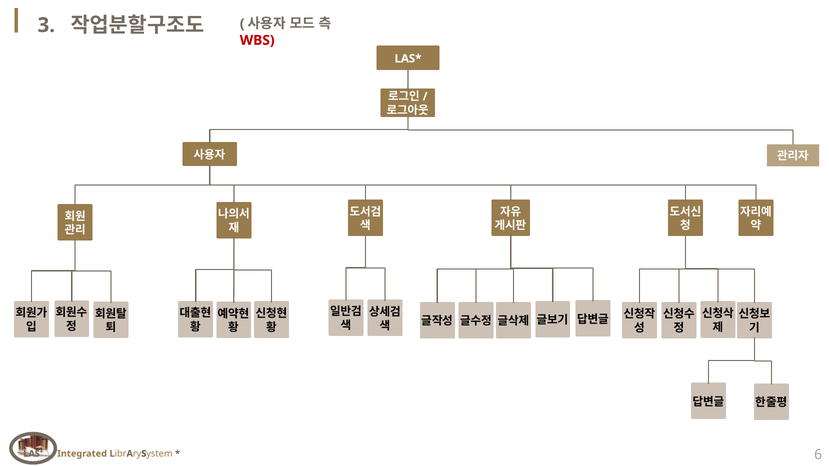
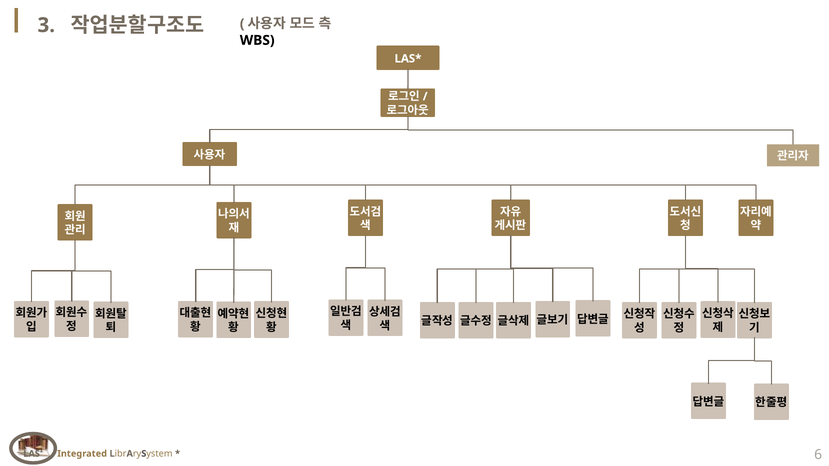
WBS colour: red -> black (257, 40)
